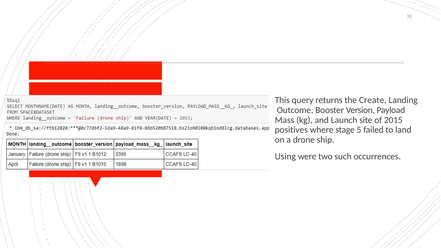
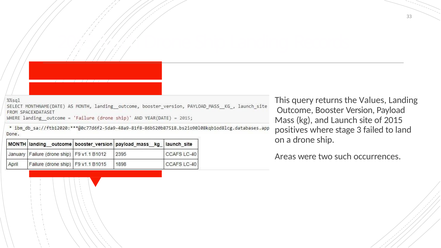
Create: Create -> Values (373, 100)
5: 5 -> 3 (359, 130)
Using: Using -> Areas (285, 157)
